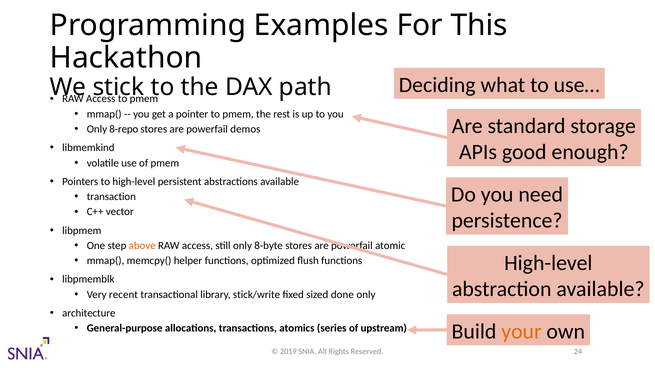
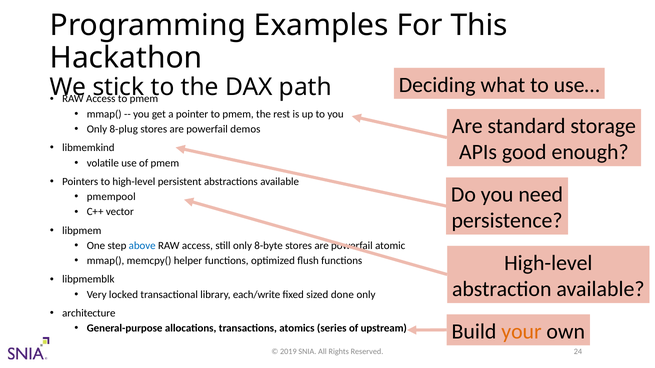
8-repo: 8-repo -> 8-plug (124, 129)
transaction: transaction -> pmempool (111, 197)
above colour: orange -> blue (142, 246)
recent: recent -> locked (124, 295)
stick/write: stick/write -> each/write (257, 295)
